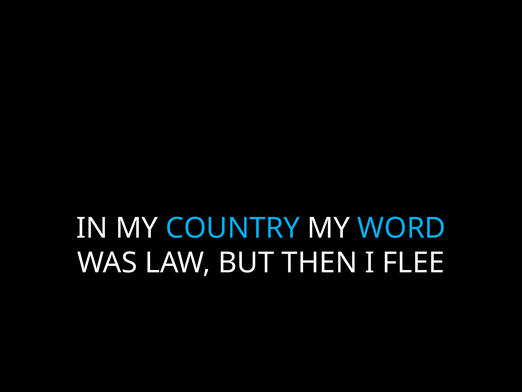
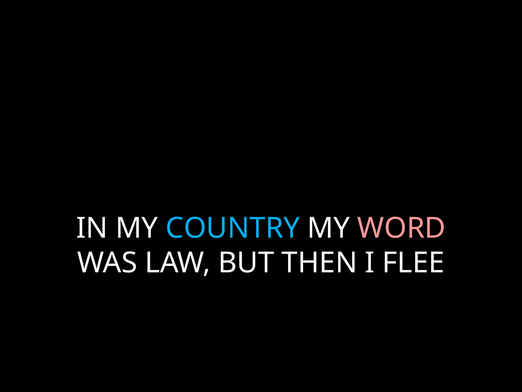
WORD colour: light blue -> pink (402, 228)
